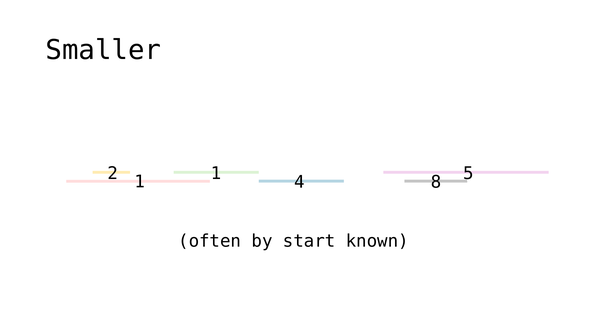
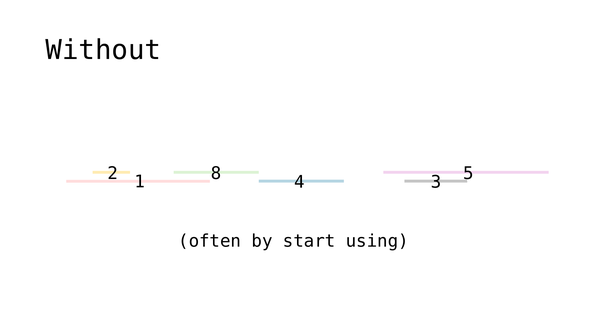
Smaller: Smaller -> Without (103, 50)
1 1: 1 -> 8 (216, 174)
8: 8 -> 3 (436, 182)
known: known -> using (377, 241)
